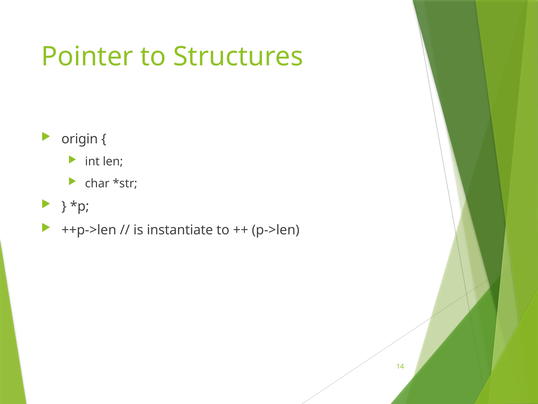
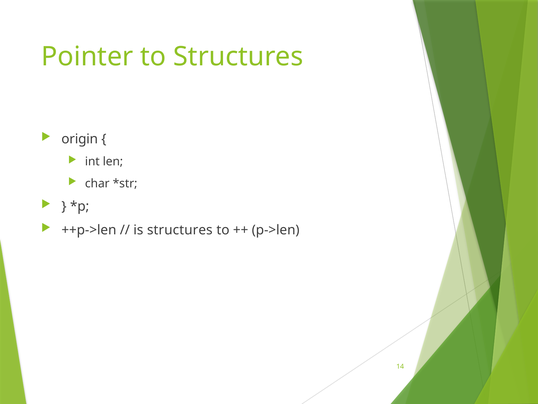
is instantiate: instantiate -> structures (180, 230)
